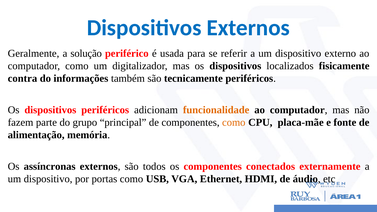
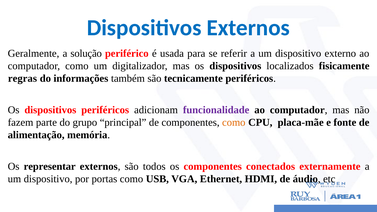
contra: contra -> regras (22, 79)
funcionalidade colour: orange -> purple (216, 110)
assíncronas: assíncronas -> representar (50, 167)
